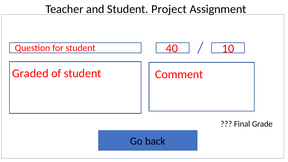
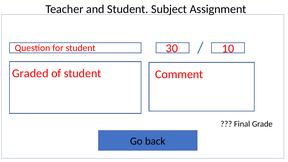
Project: Project -> Subject (169, 9)
40: 40 -> 30 (172, 48)
